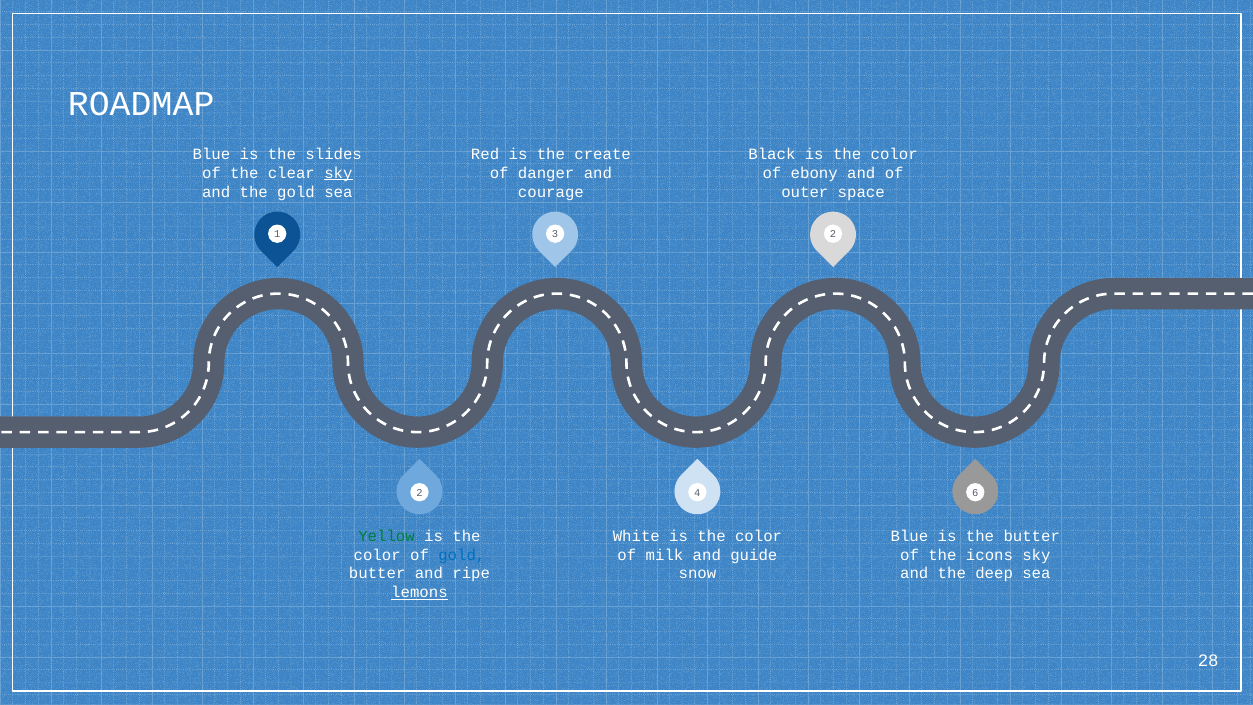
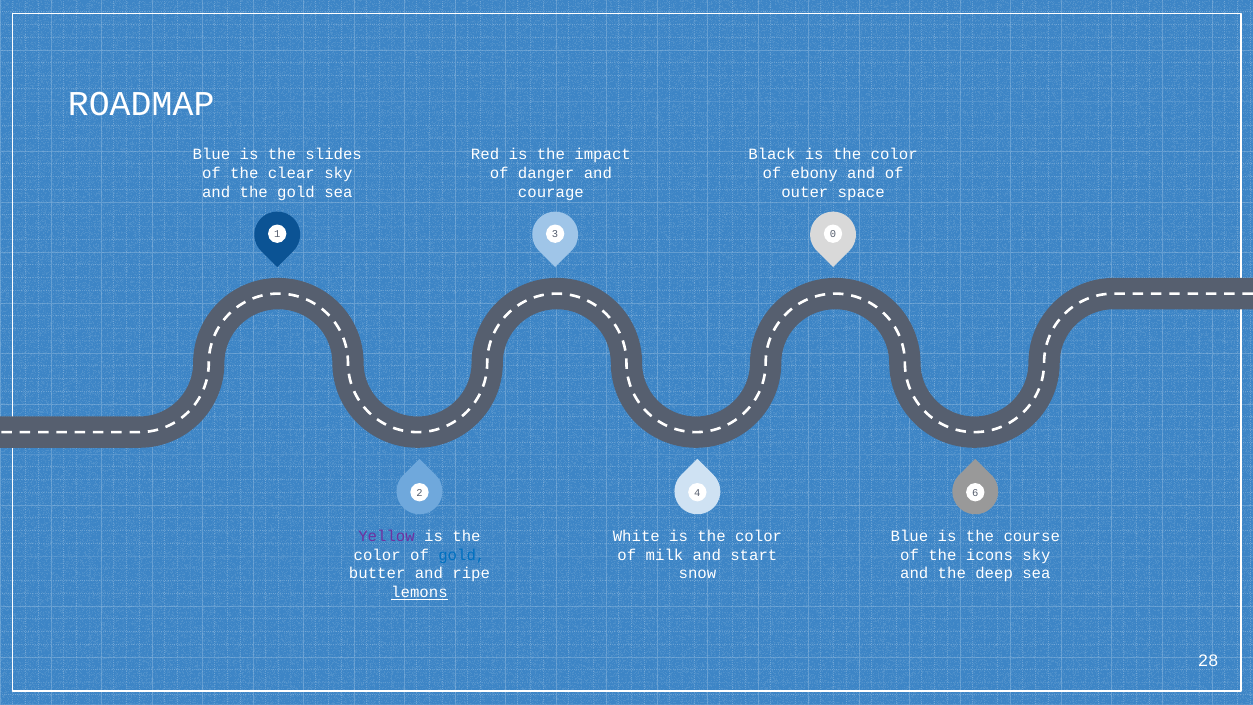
create: create -> impact (603, 154)
sky underline: present -> none (338, 173)
3 2: 2 -> 0 (833, 234)
Yellow colour: green -> purple (387, 536)
the butter: butter -> course (1032, 536)
guide: guide -> start (754, 555)
